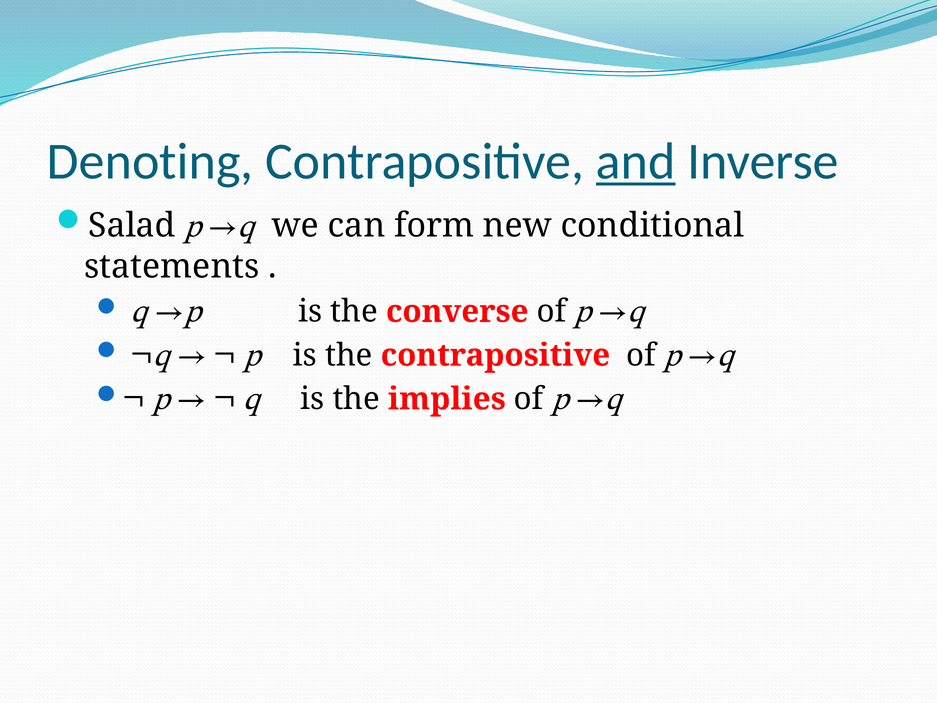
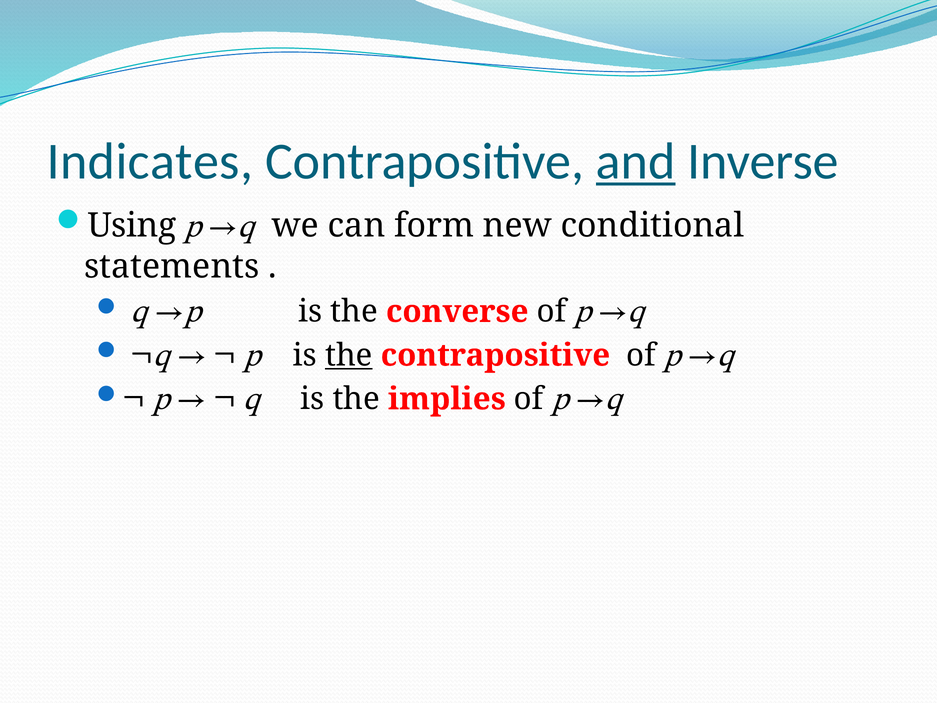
Denoting: Denoting -> Indicates (150, 162)
Salad: Salad -> Using (132, 226)
the underline: none -> present (349, 355)
